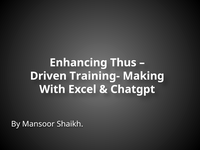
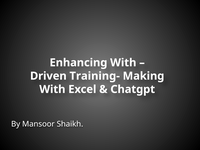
Enhancing Thus: Thus -> With (123, 63)
